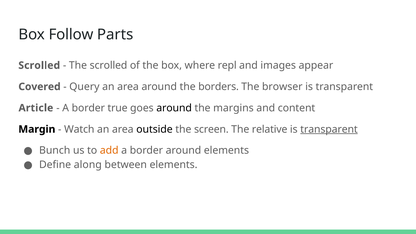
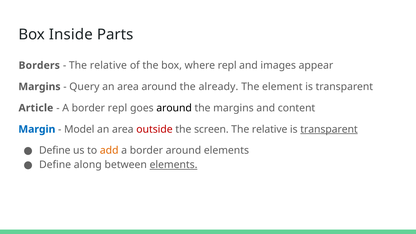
Follow: Follow -> Inside (71, 34)
Scrolled: Scrolled -> Borders (39, 65)
scrolled: scrolled -> relative (108, 65)
Covered: Covered -> Margins (39, 87)
borders: borders -> already (218, 87)
browser: browser -> element (282, 87)
border true: true -> repl (117, 108)
Margin colour: black -> blue (37, 129)
Watch: Watch -> Model (79, 129)
outside colour: black -> red (154, 129)
Bunch: Bunch -> Define (55, 151)
elements underline: none -> present (174, 165)
